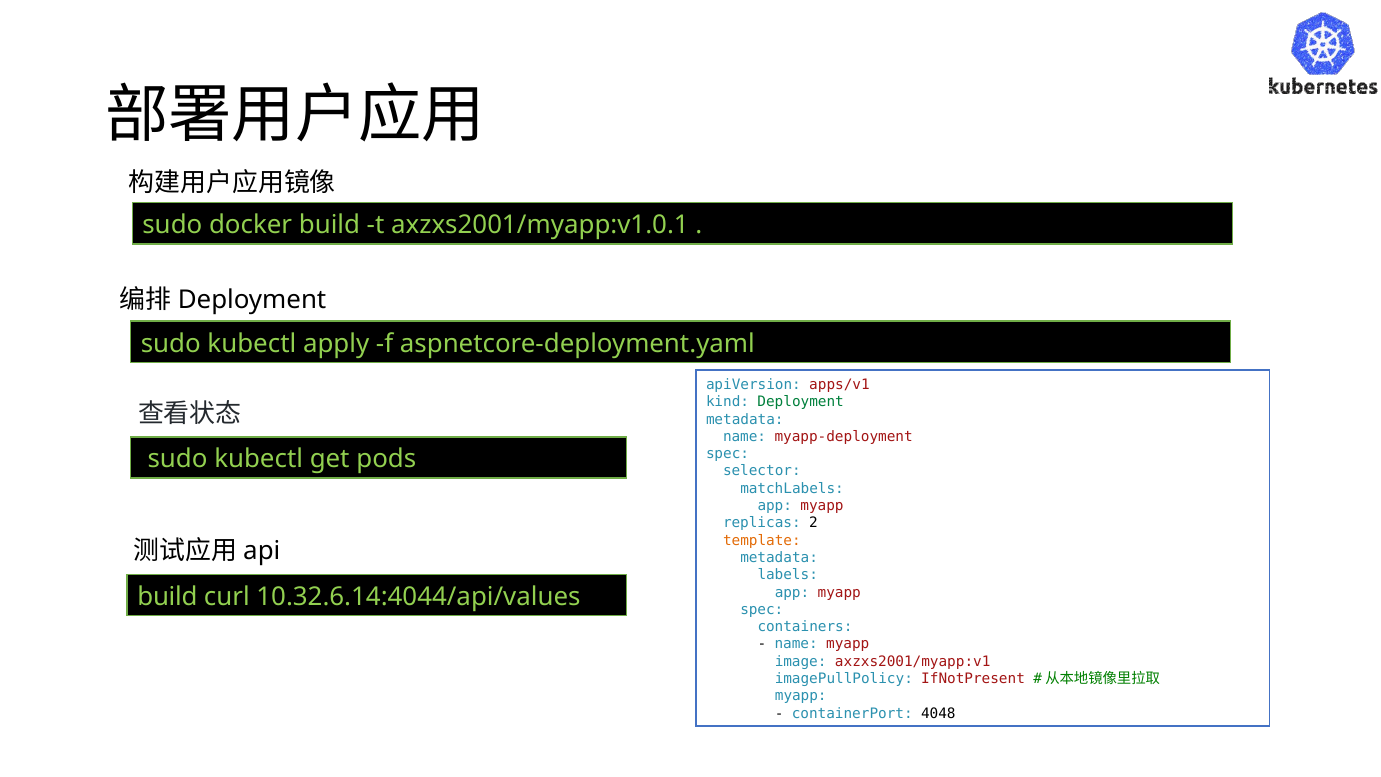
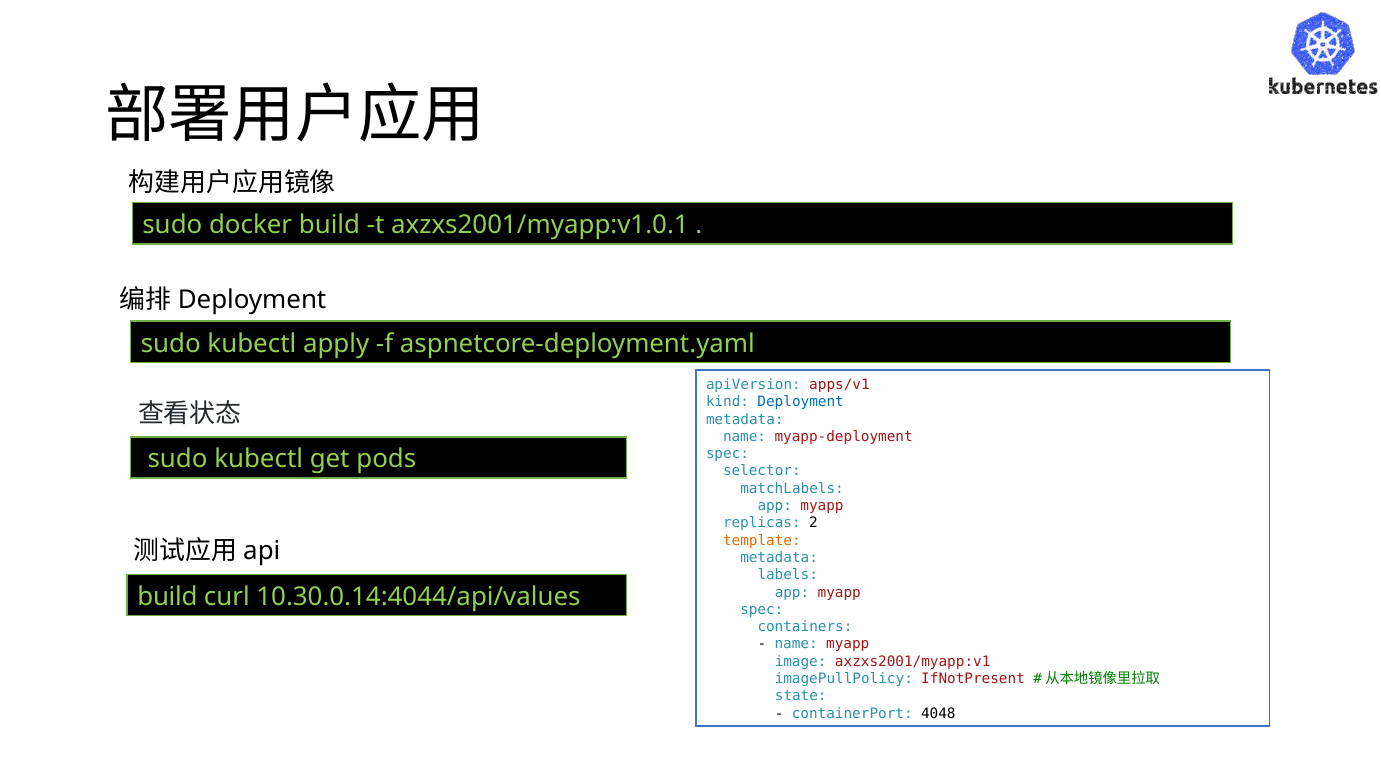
Deployment colour: green -> blue (801, 402)
10.32.6.14:4044/api/values: 10.32.6.14:4044/api/values -> 10.30.0.14:4044/api/values (418, 597)
myapp: myapp -> state (801, 696)
